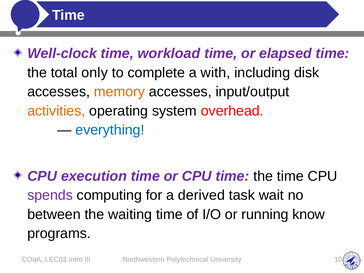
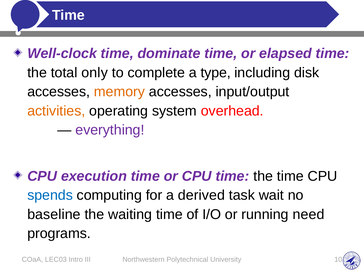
workload: workload -> dominate (169, 54)
with: with -> type (216, 73)
everything colour: blue -> purple (110, 130)
spends colour: purple -> blue (50, 195)
between: between -> baseline (54, 214)
know: know -> need (309, 214)
